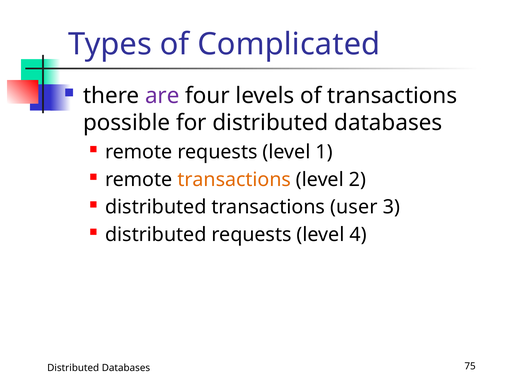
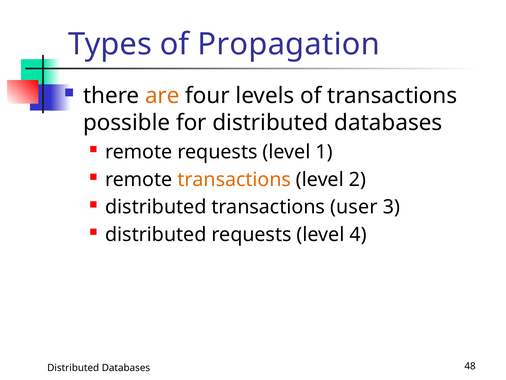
Complicated: Complicated -> Propagation (289, 44)
are colour: purple -> orange (162, 96)
75: 75 -> 48 (470, 366)
